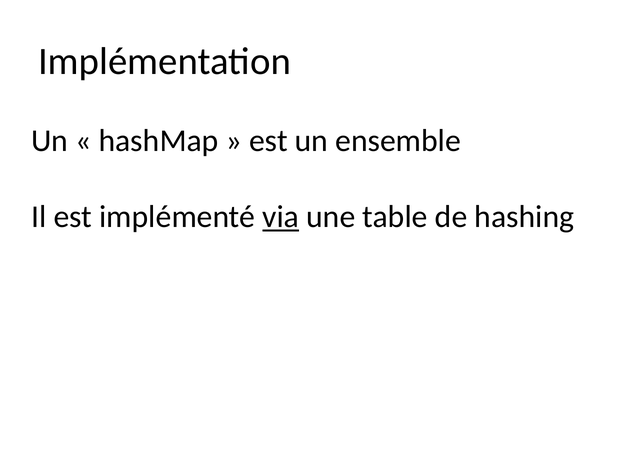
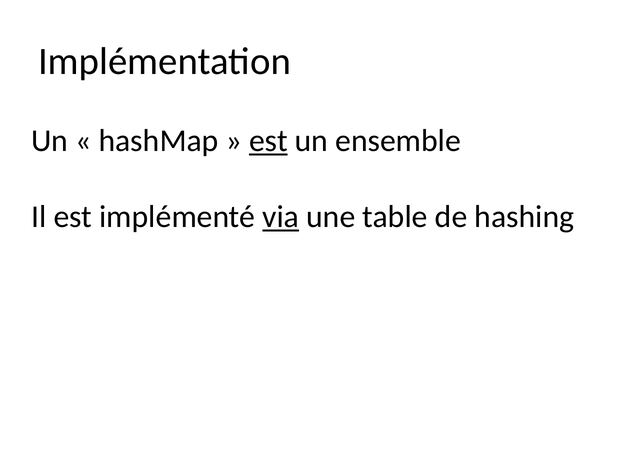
est underline: none -> present (268, 141)
